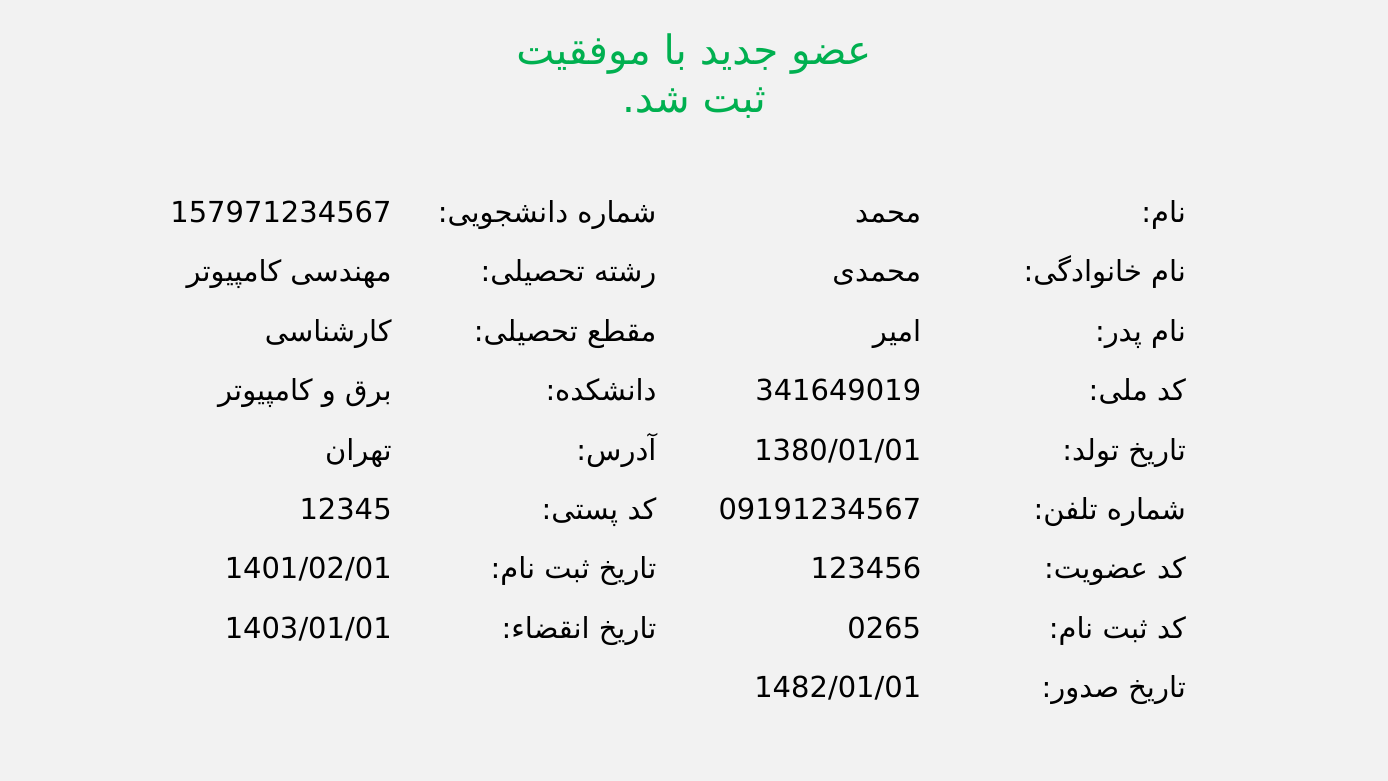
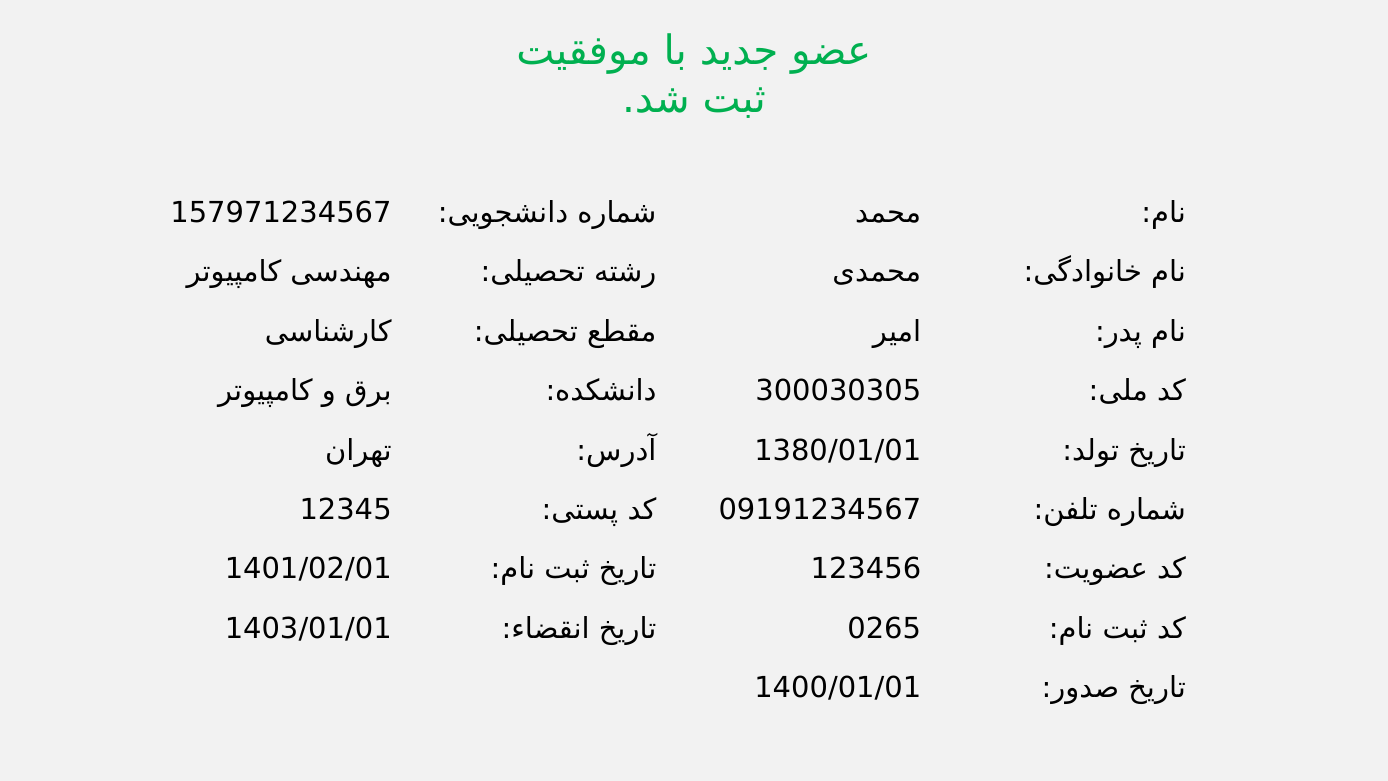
341649019: 341649019 -> 300030305 (838, 391)
1482/01/01: 1482/01/01 -> 1400/01/01 (838, 688)
